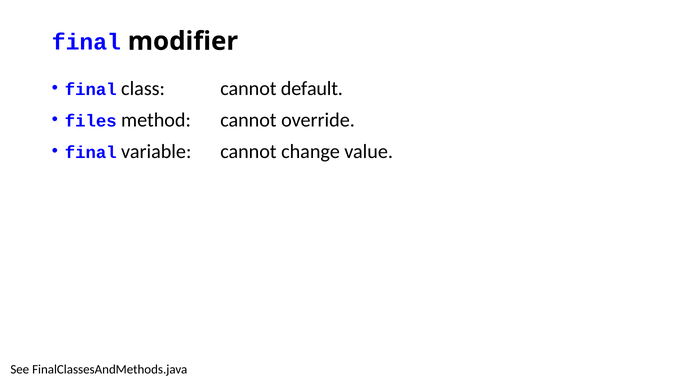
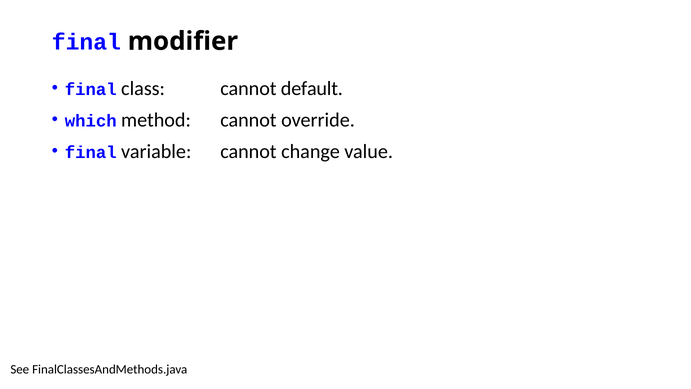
files: files -> which (91, 121)
